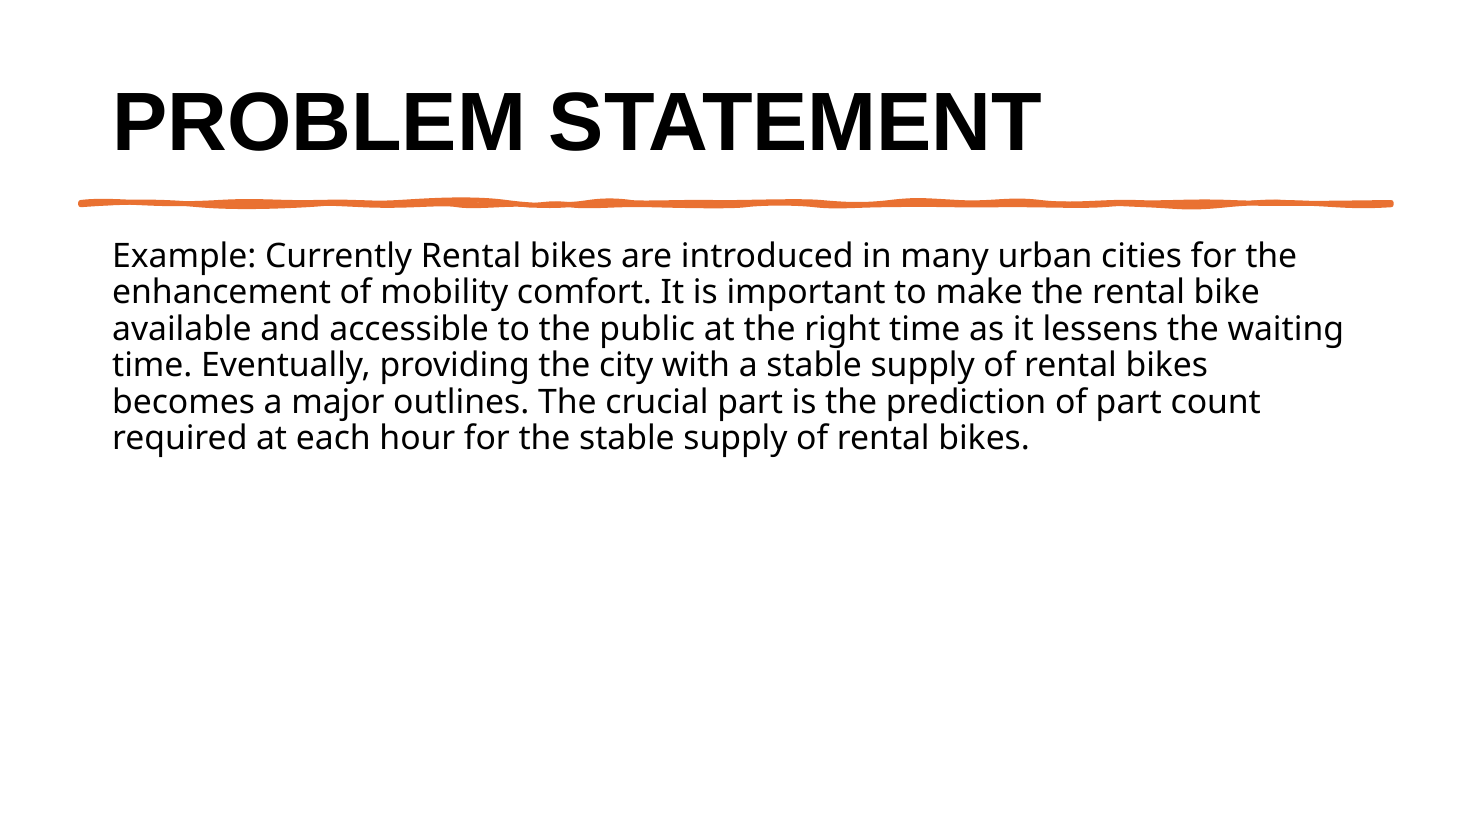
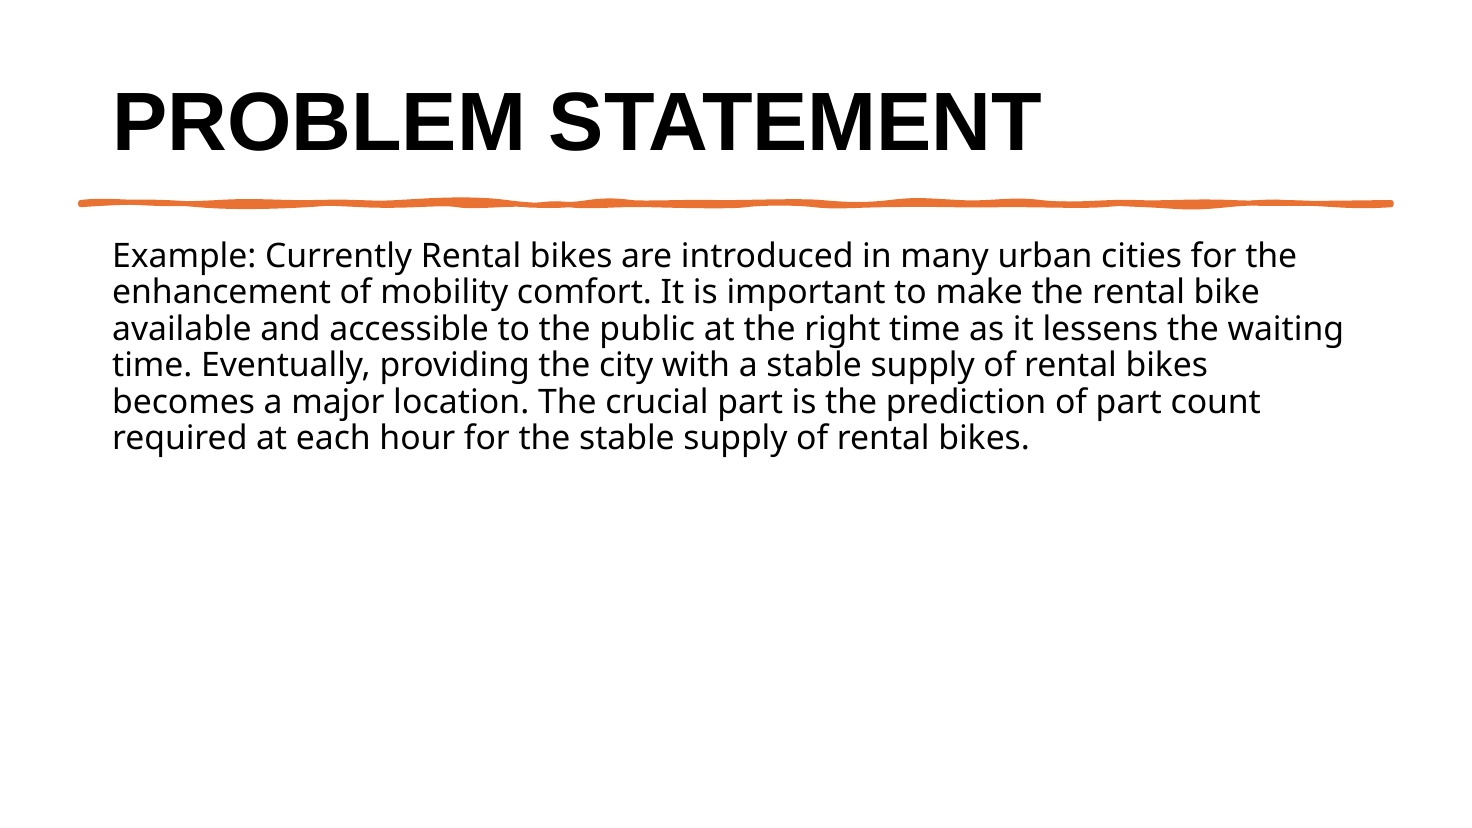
outlines: outlines -> location (461, 402)
